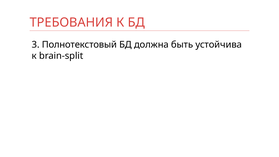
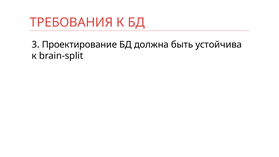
Полнотекстовый: Полнотекстовый -> Проектирование (79, 45)
